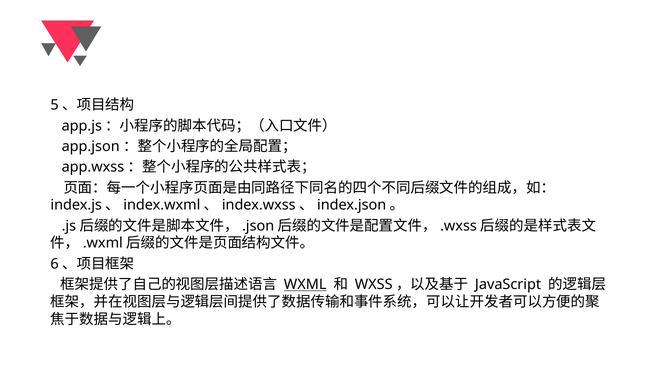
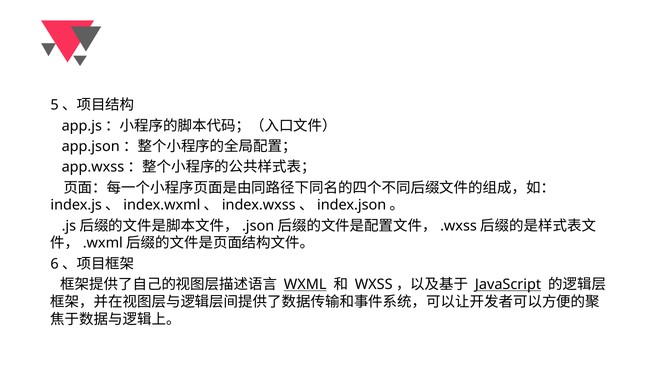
JavaScript underline: none -> present (508, 284)
